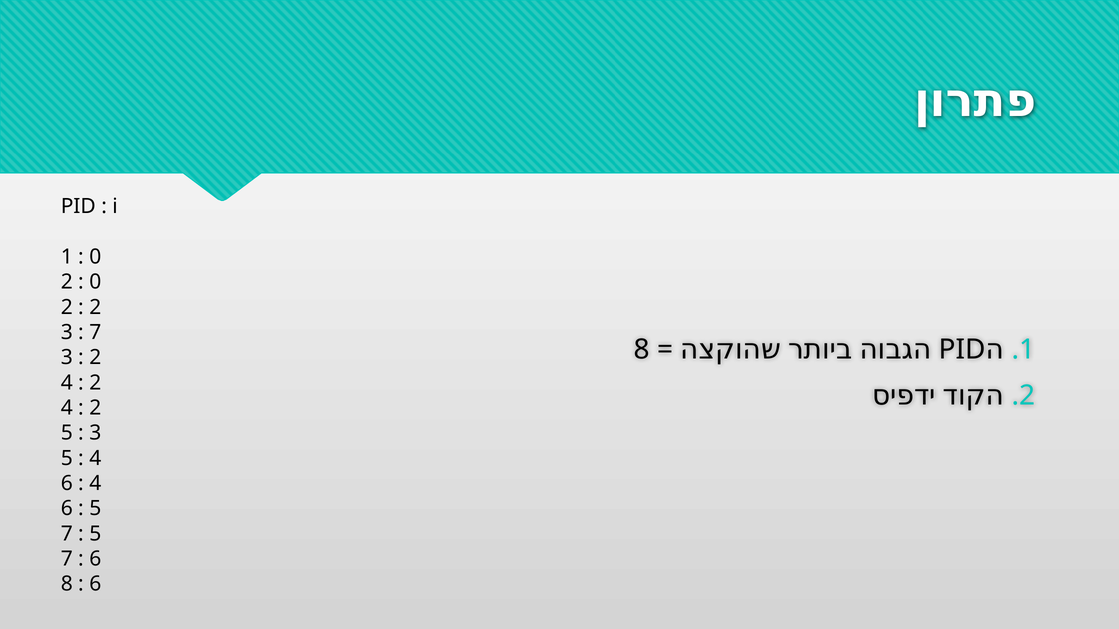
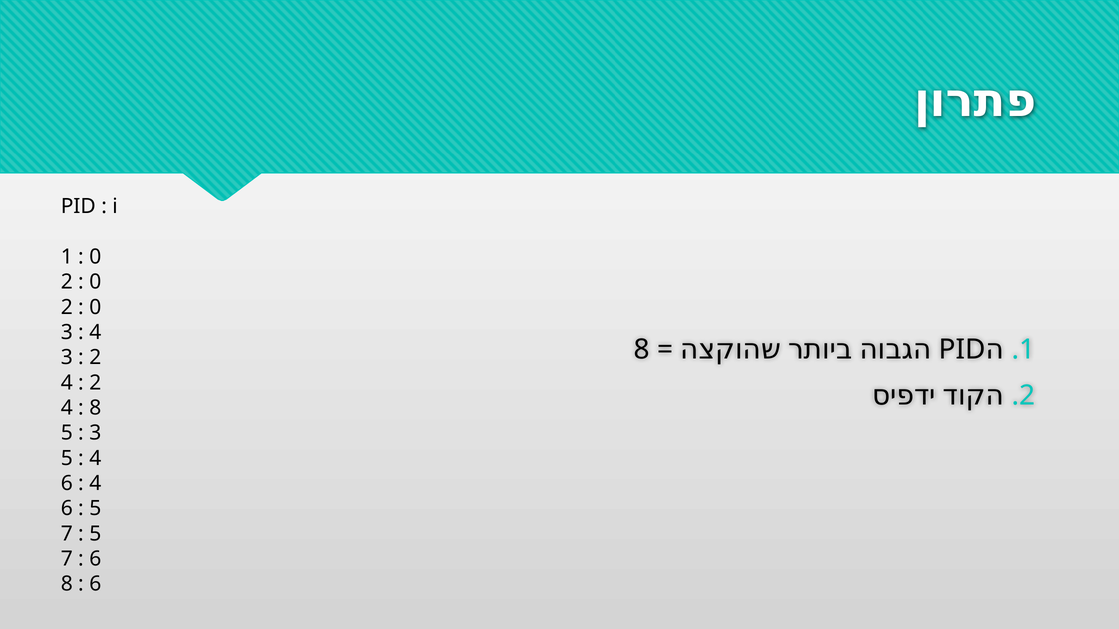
2: 2 -> 0 (95, 307)
7: 7 -> 4 (95, 333)
2: 2 -> 8 (95, 408)
